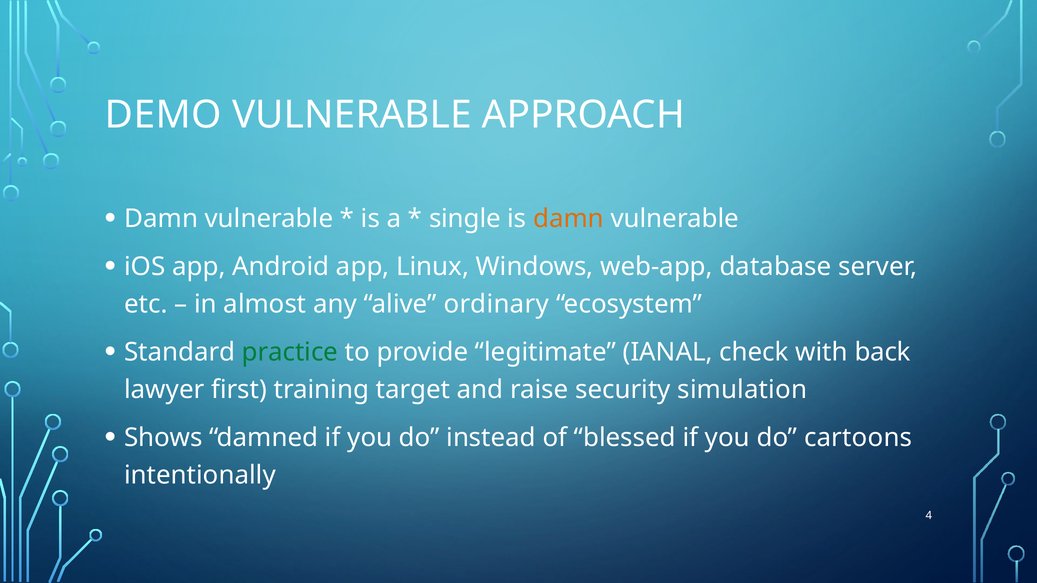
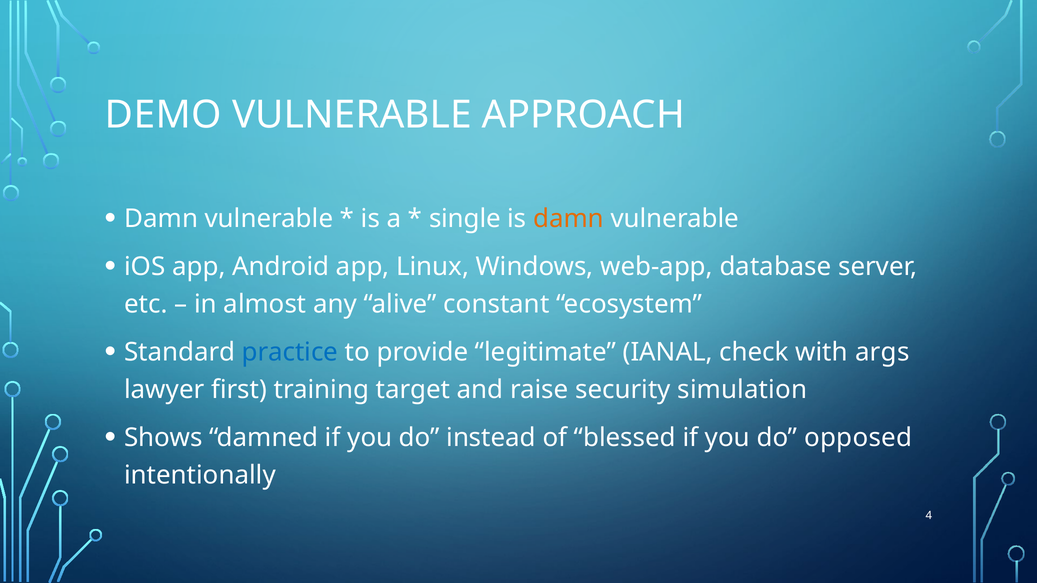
ordinary: ordinary -> constant (496, 304)
practice colour: green -> blue (290, 352)
back: back -> args (882, 352)
cartoons: cartoons -> opposed (858, 438)
